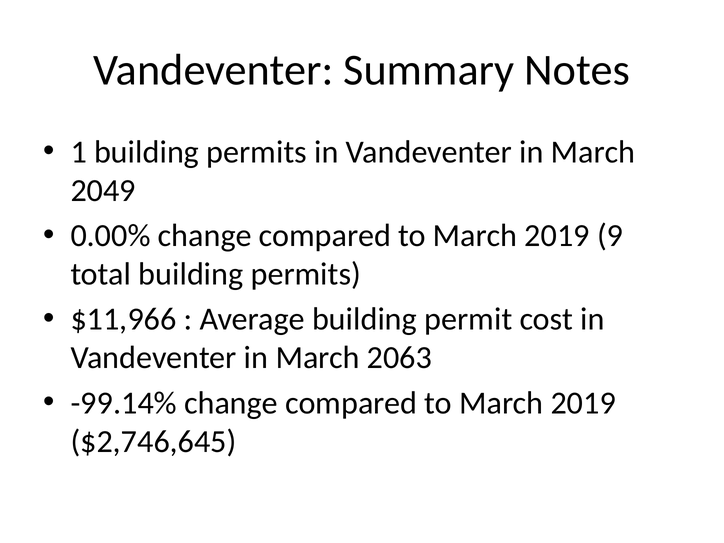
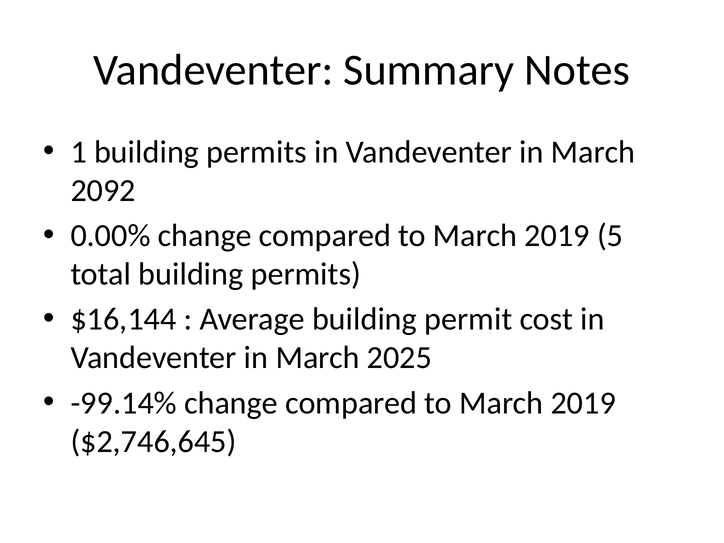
2049: 2049 -> 2092 (103, 191)
9: 9 -> 5 (610, 236)
$11,966: $11,966 -> $16,144 (124, 319)
2063: 2063 -> 2025 (399, 358)
